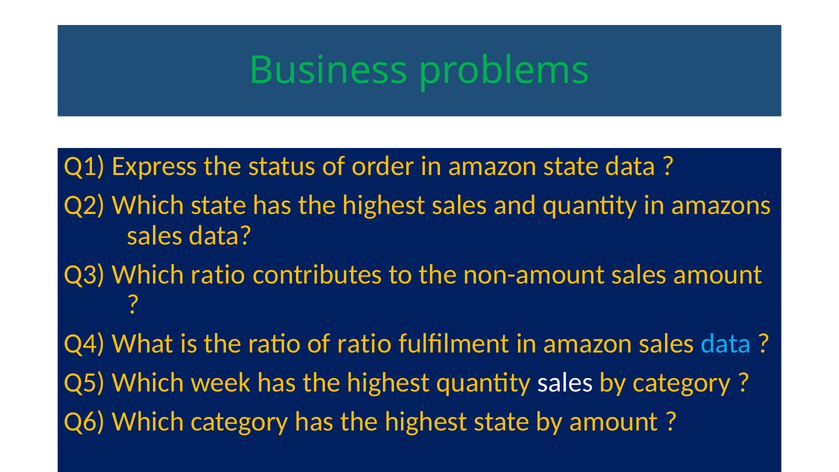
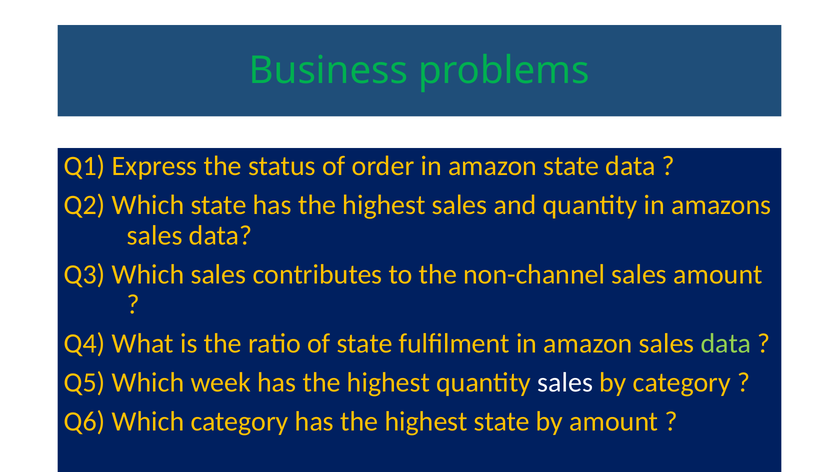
Which ratio: ratio -> sales (218, 274)
non-amount: non-amount -> non-channel (534, 274)
of ratio: ratio -> state (365, 343)
data colour: light blue -> light green (726, 343)
